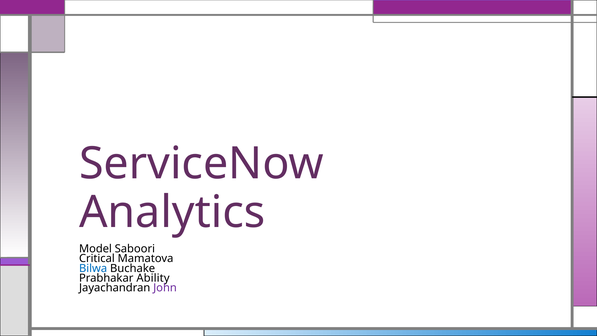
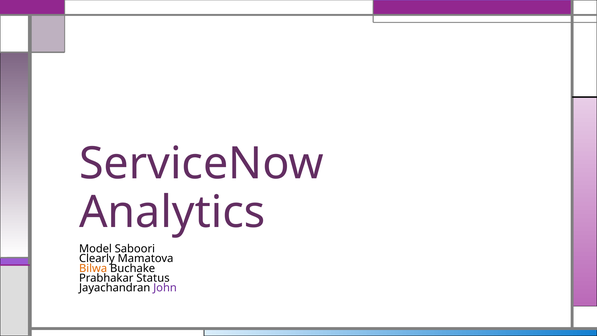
Critical: Critical -> Clearly (97, 259)
Bilwa colour: blue -> orange (93, 268)
Ability: Ability -> Status (153, 278)
